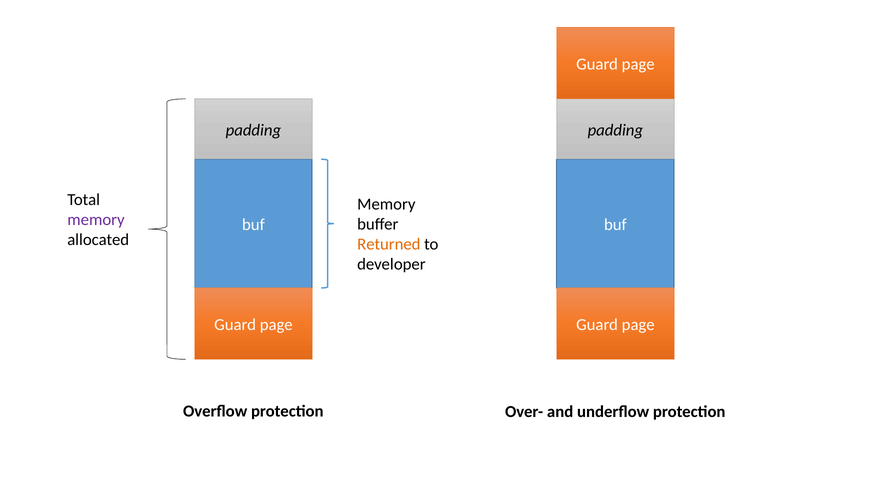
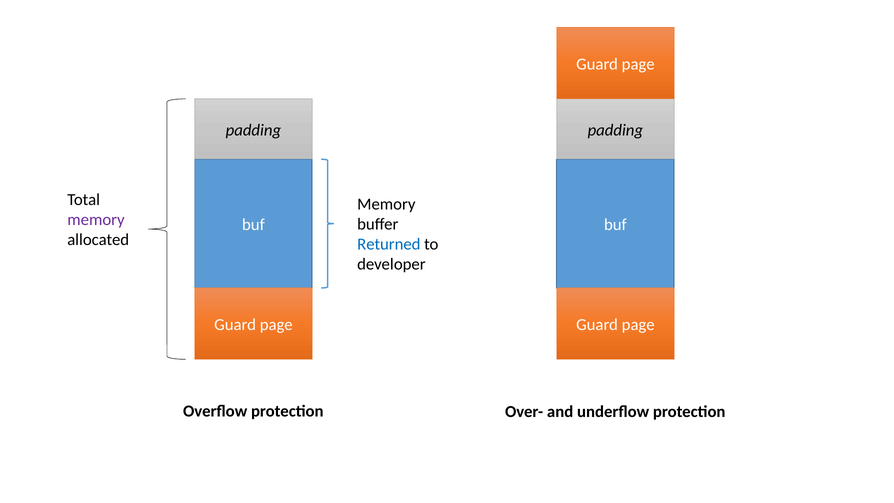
Returned colour: orange -> blue (389, 244)
